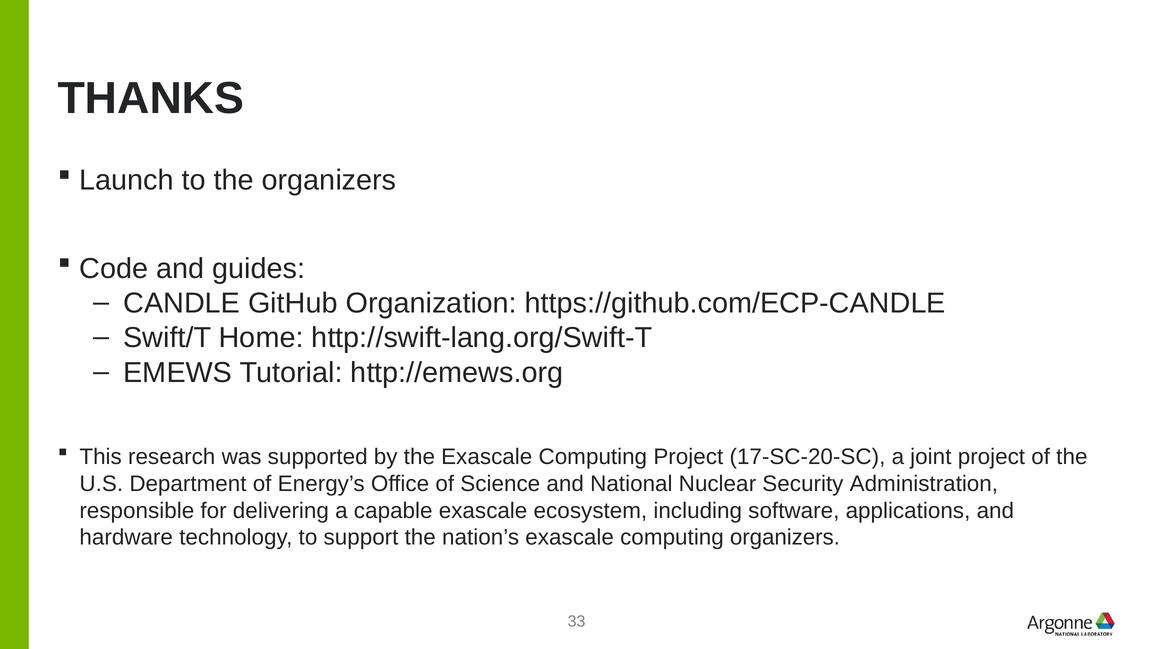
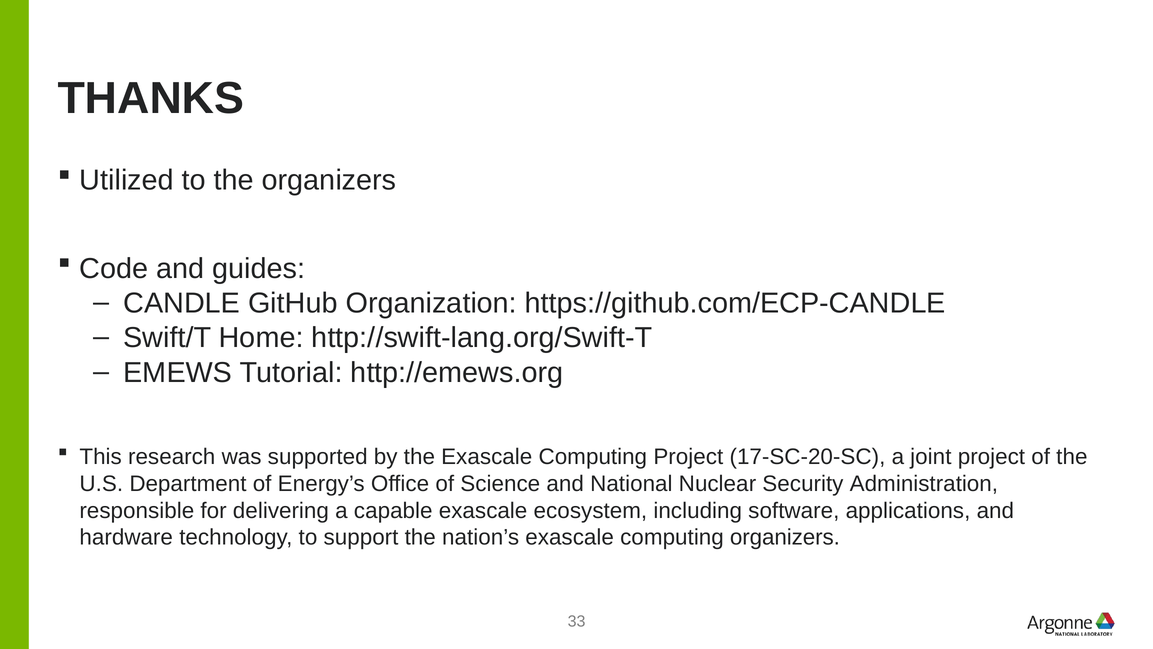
Launch: Launch -> Utilized (127, 180)
